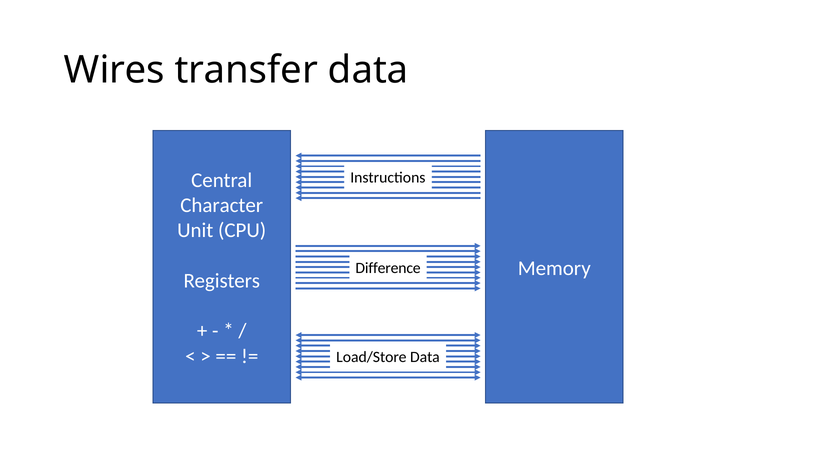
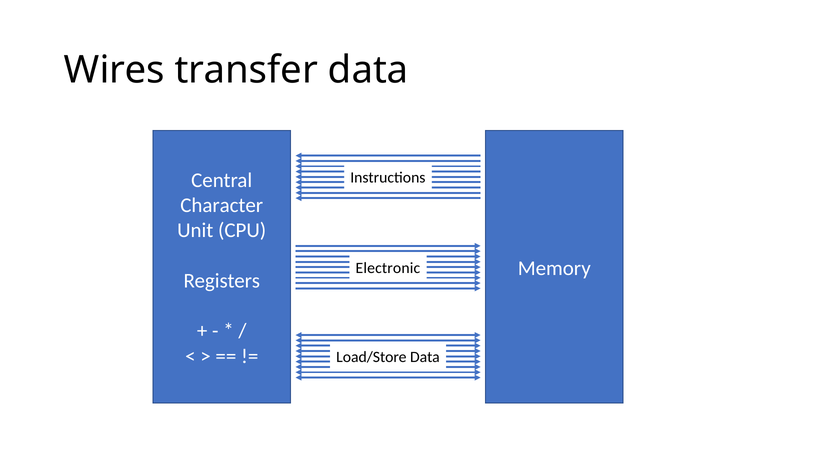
Difference: Difference -> Electronic (388, 268)
